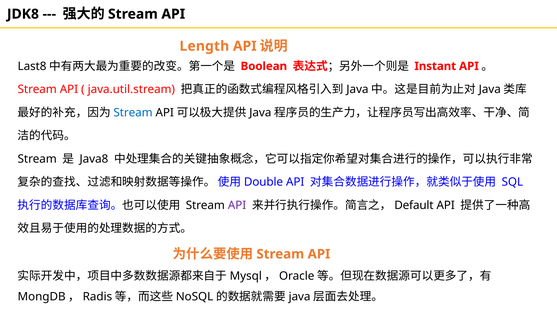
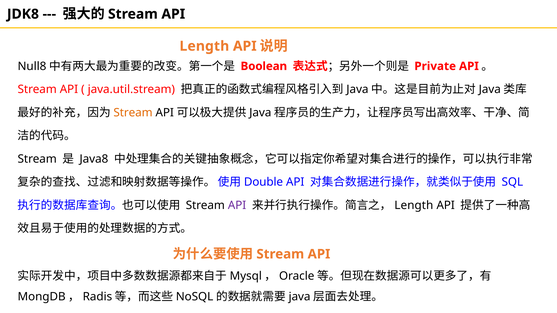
Last8: Last8 -> Null8 (32, 66)
Instant: Instant -> Private (435, 66)
Stream colour: blue -> orange (133, 113)
Default: Default -> Length (414, 206)
